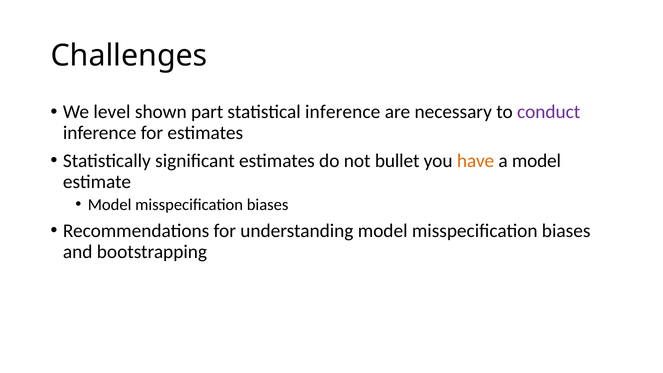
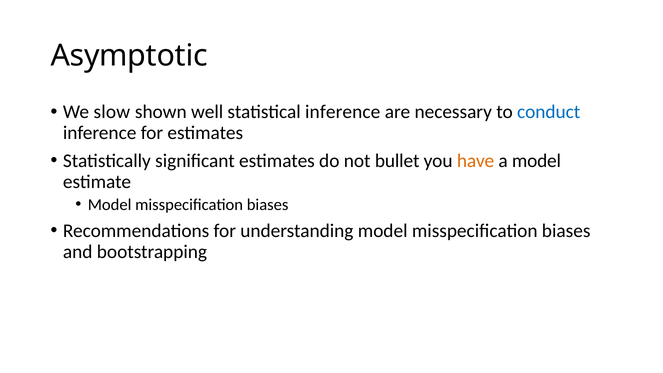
Challenges: Challenges -> Asymptotic (129, 56)
level: level -> slow (112, 112)
part: part -> well (207, 112)
conduct colour: purple -> blue (549, 112)
